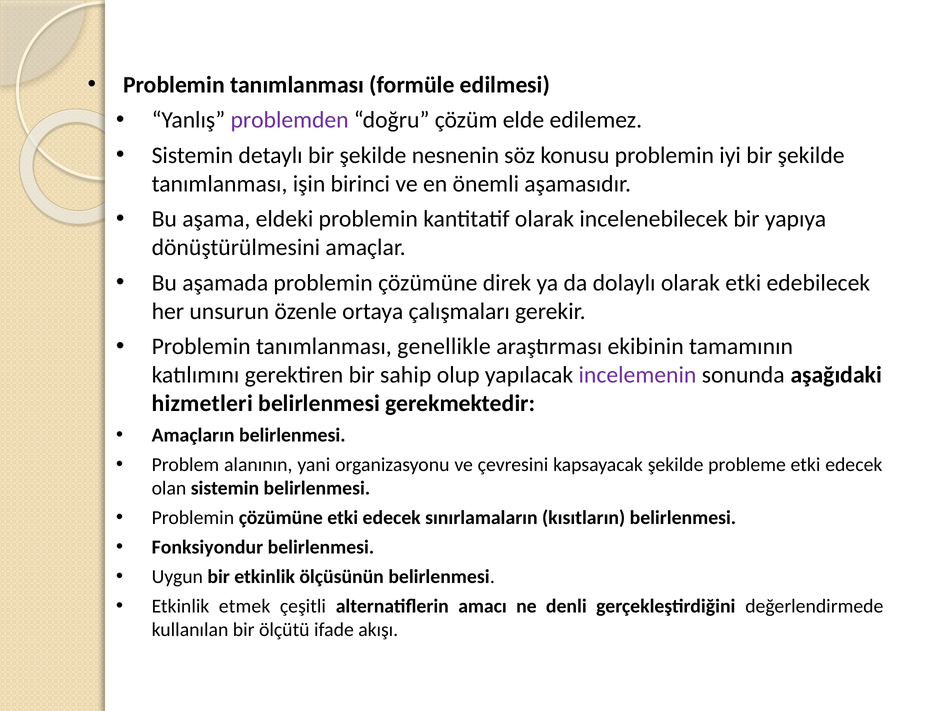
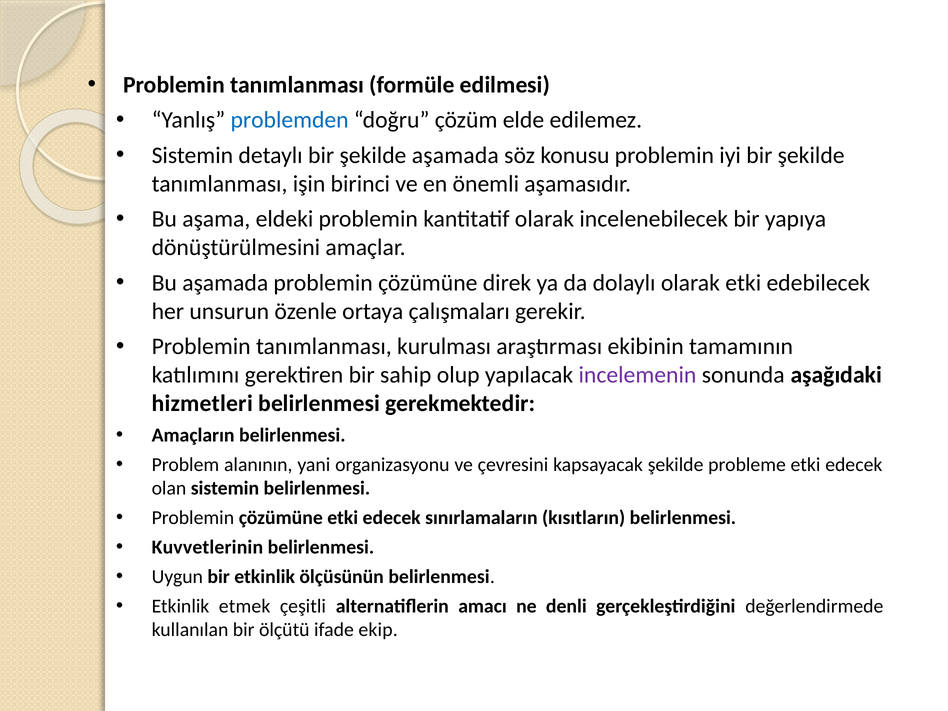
problemden colour: purple -> blue (290, 120)
şekilde nesnenin: nesnenin -> aşamada (455, 155)
genellikle: genellikle -> kurulması (444, 347)
Fonksiyondur: Fonksiyondur -> Kuvvetlerinin (207, 547)
akışı: akışı -> ekip (378, 630)
